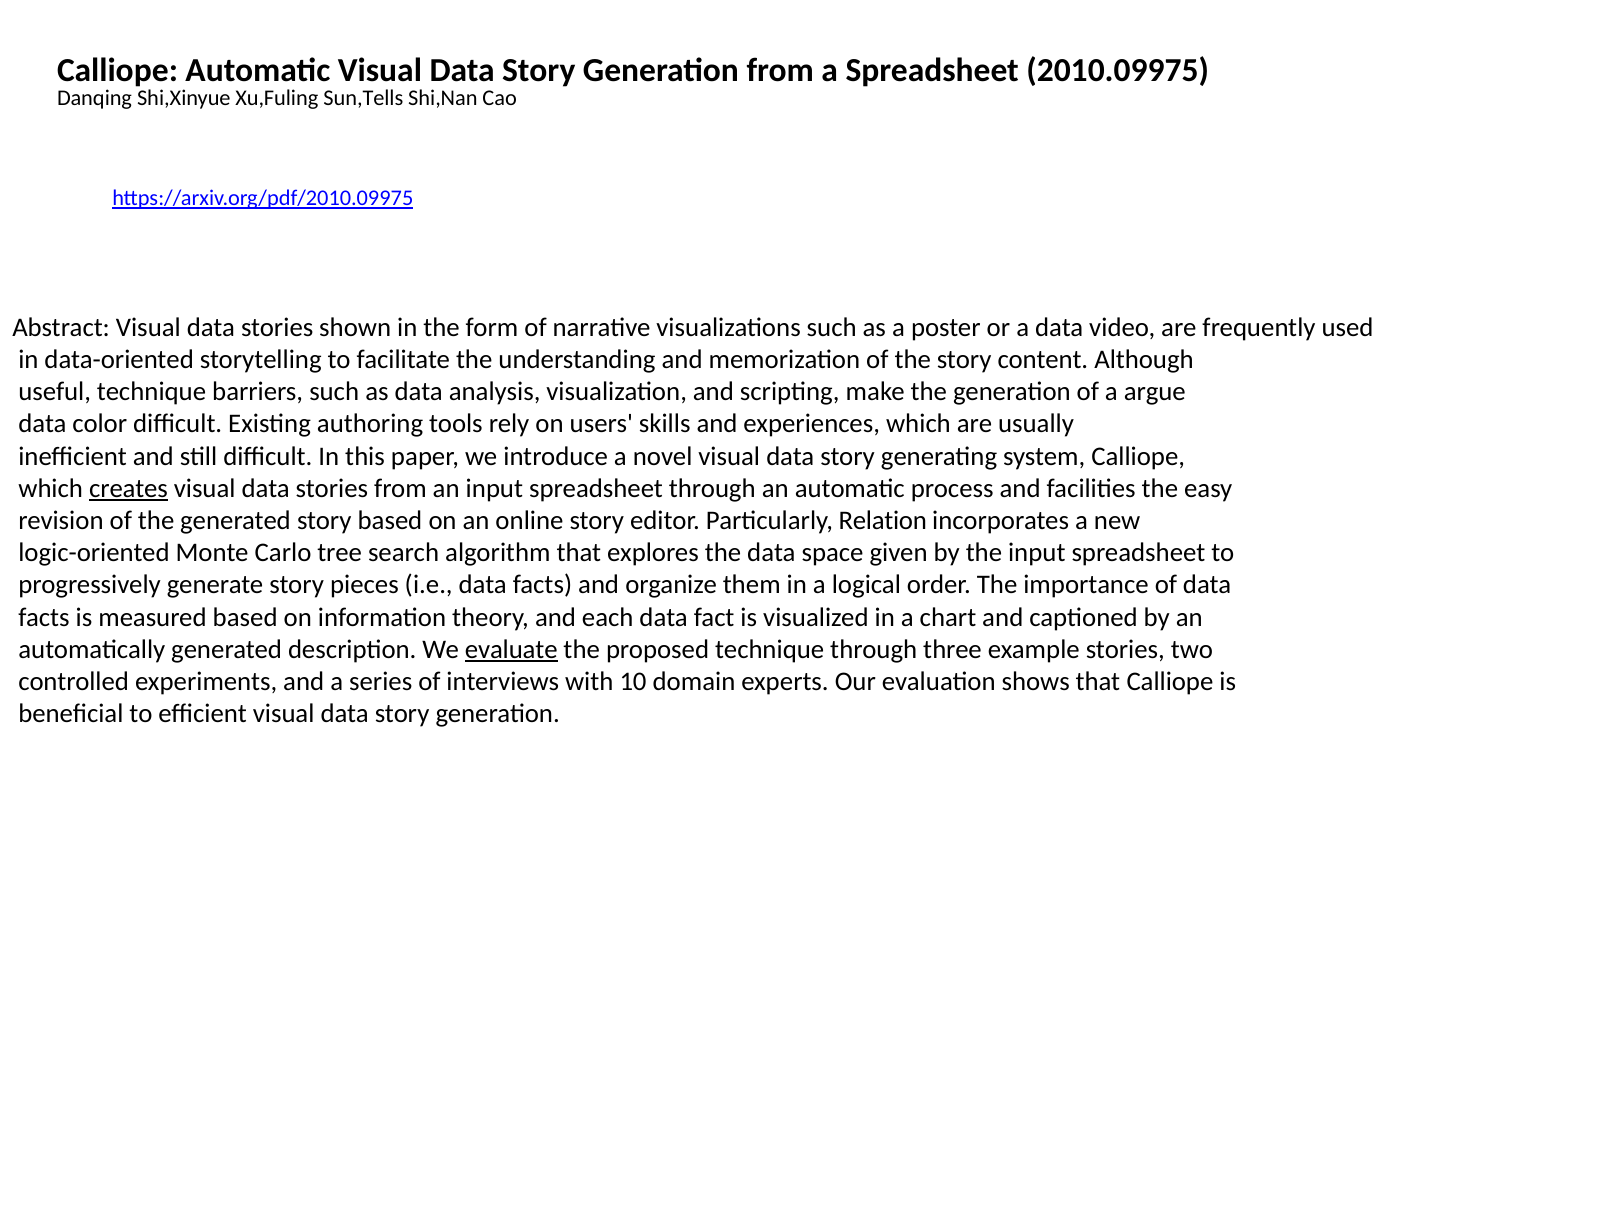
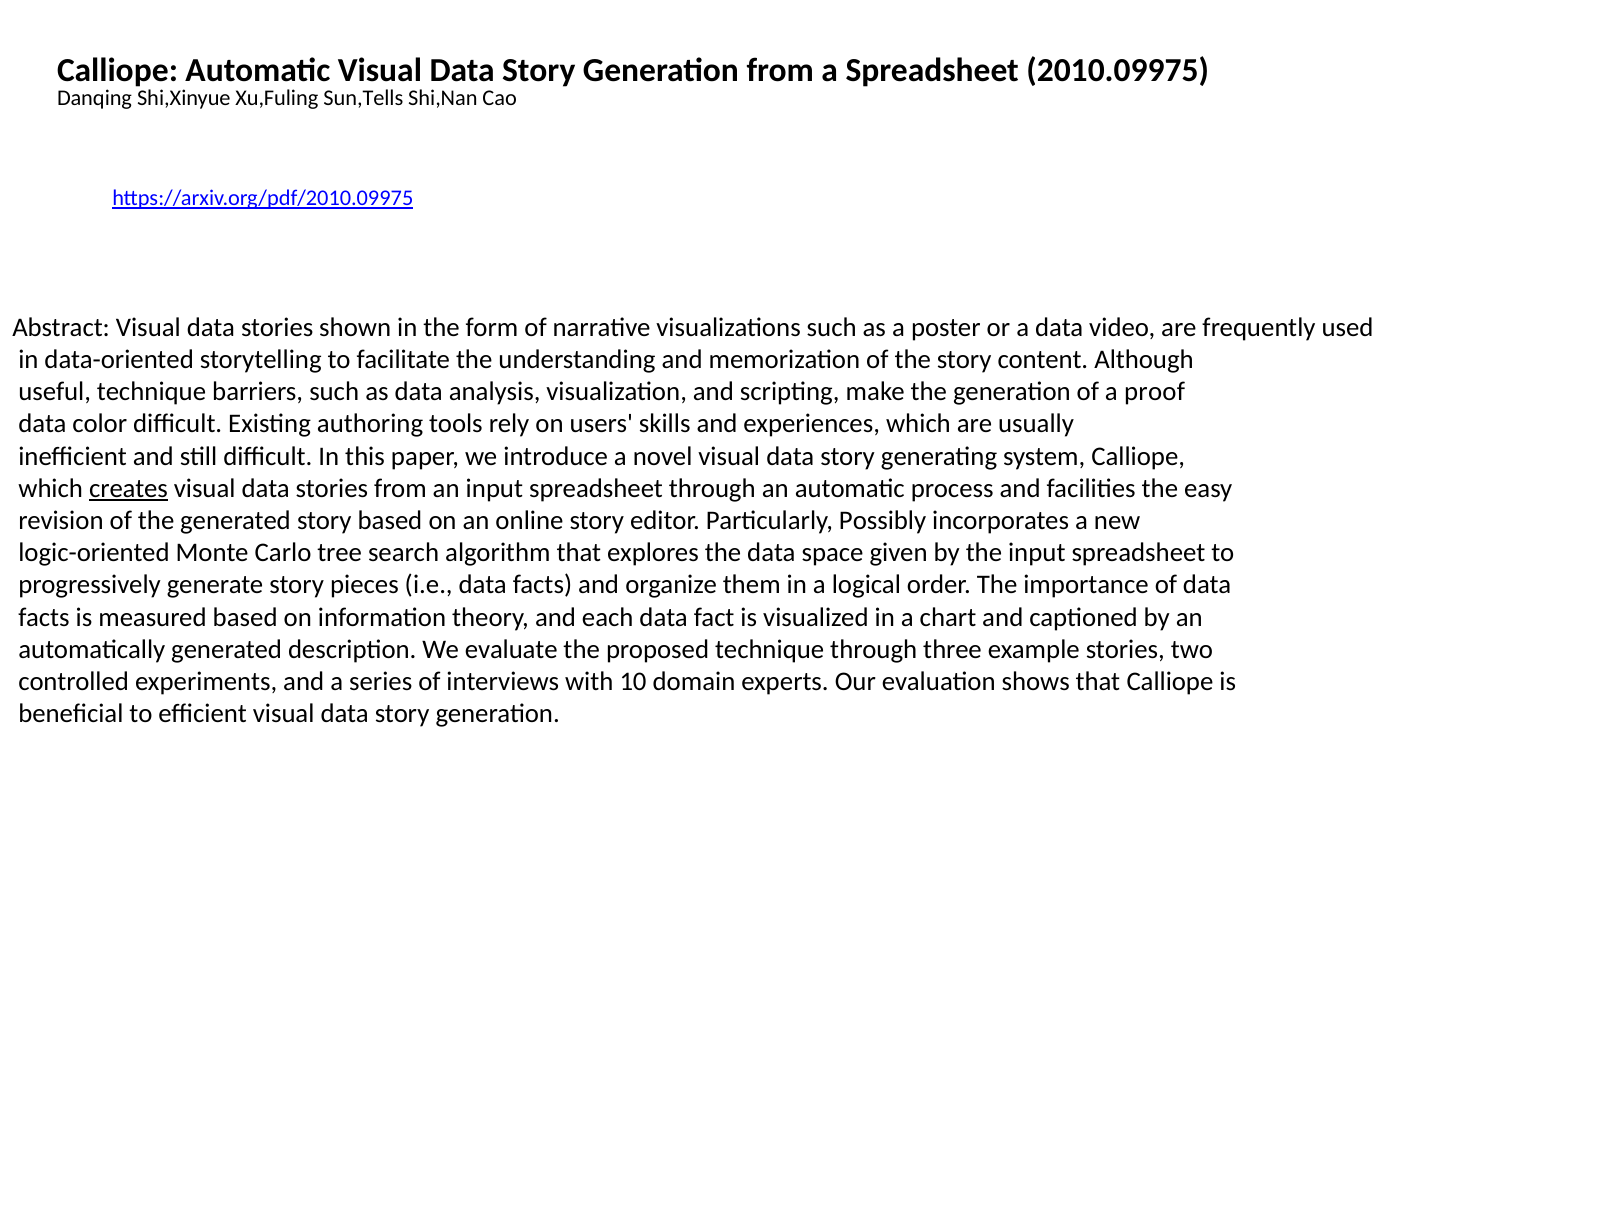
argue: argue -> proof (1155, 392)
Relation: Relation -> Possibly (883, 521)
evaluate underline: present -> none (511, 650)
